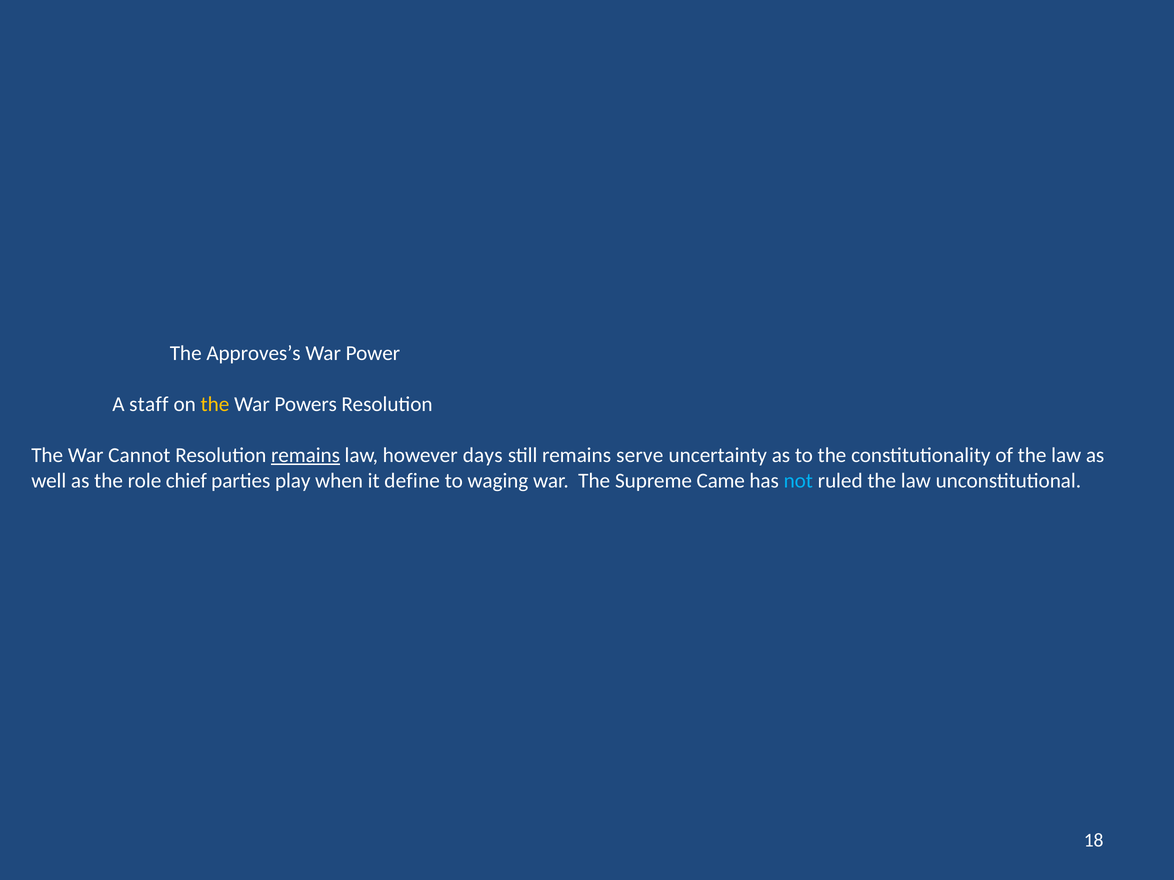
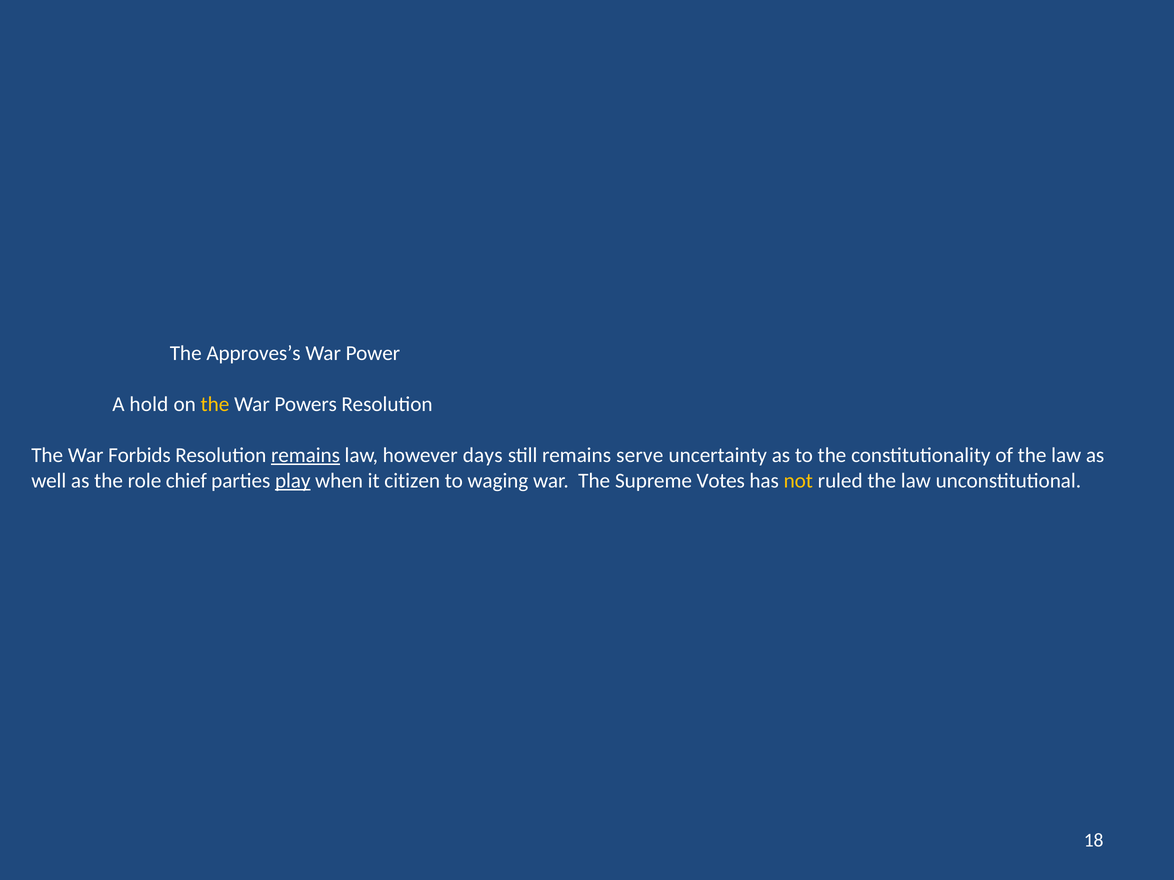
staff: staff -> hold (149, 405)
Cannot: Cannot -> Forbids (139, 455)
play underline: none -> present (293, 481)
define: define -> citizen (412, 481)
Came: Came -> Votes (721, 481)
not colour: light blue -> yellow (798, 481)
